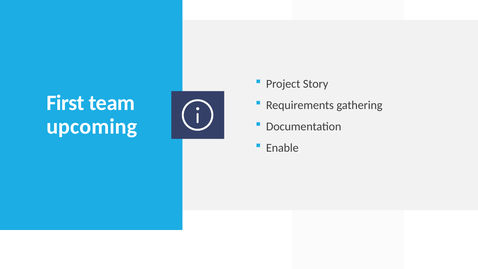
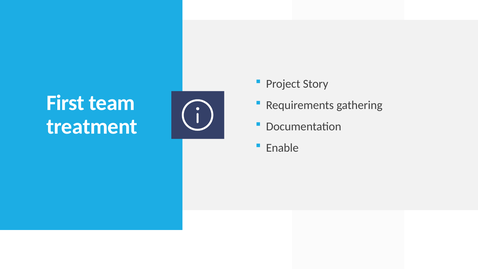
upcoming: upcoming -> treatment (92, 127)
